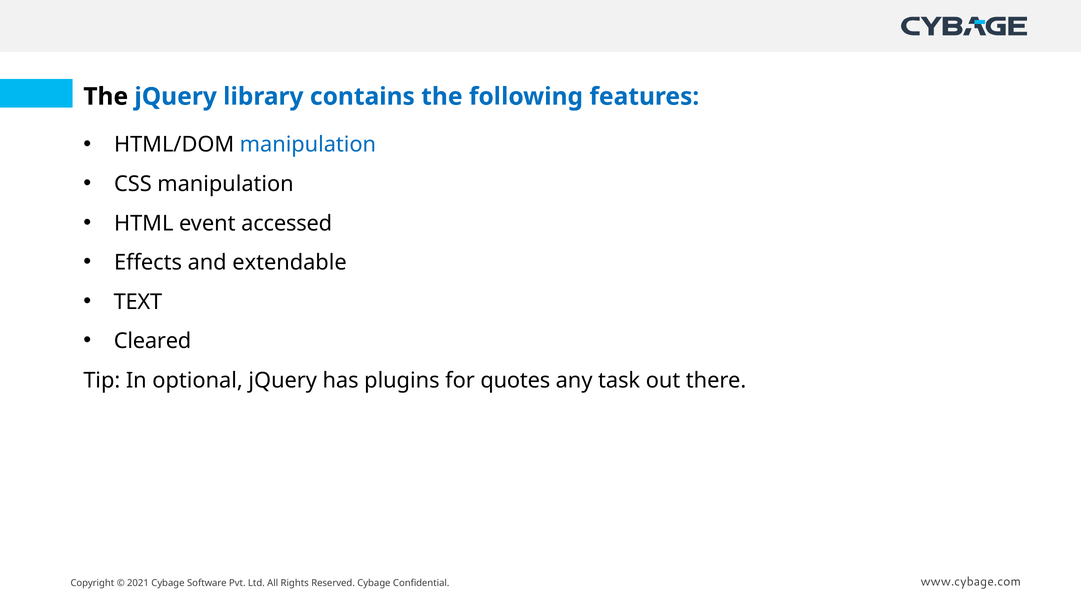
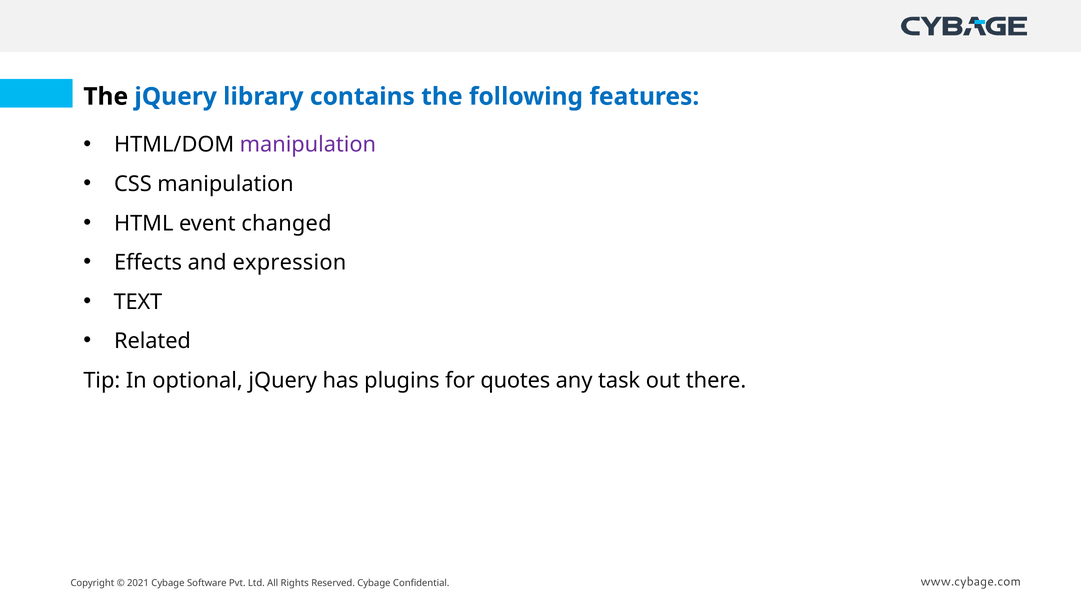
manipulation colour: blue -> purple (308, 145)
accessed: accessed -> changed (286, 223)
extendable: extendable -> expression (289, 263)
Cleared: Cleared -> Related (153, 341)
